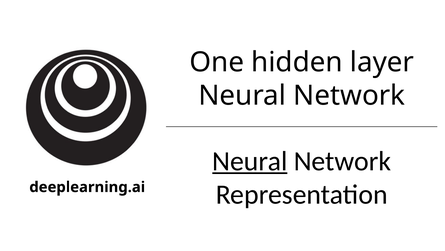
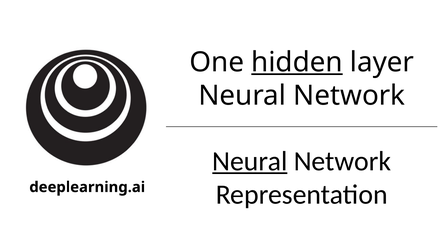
hidden underline: none -> present (297, 62)
